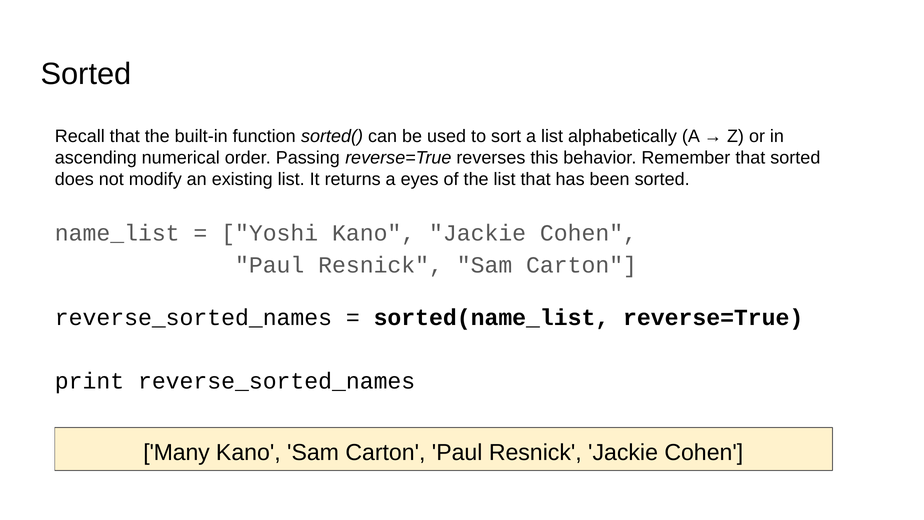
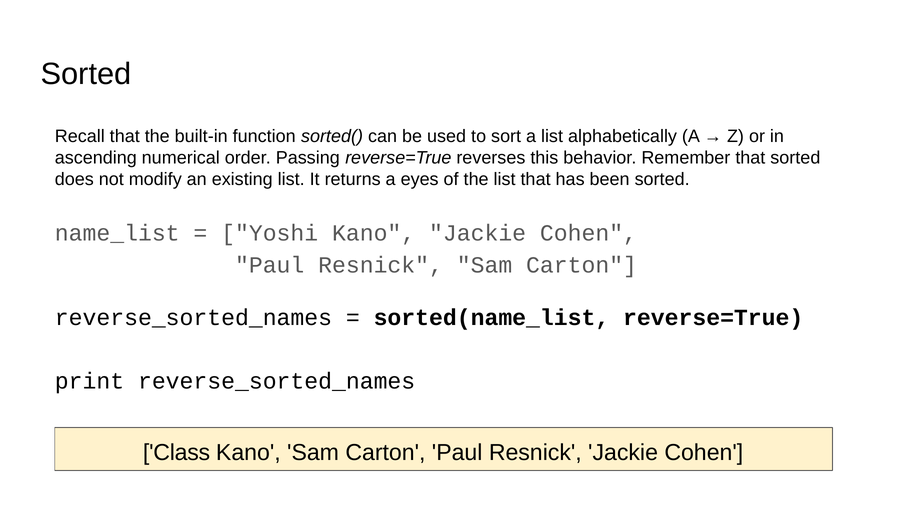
Many: Many -> Class (177, 453)
